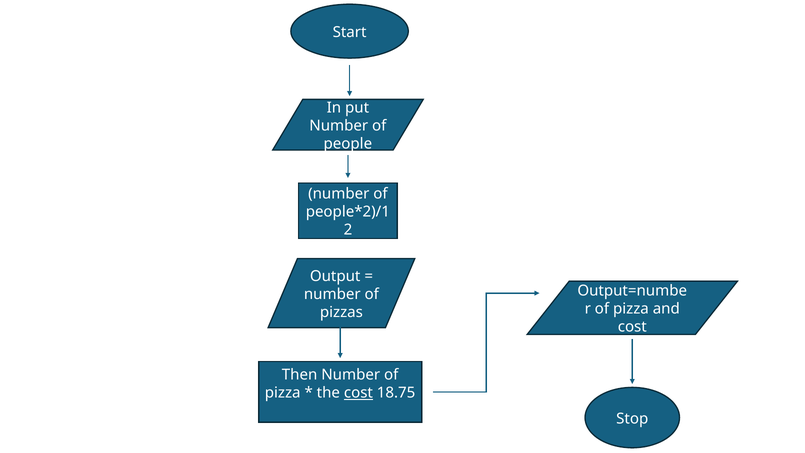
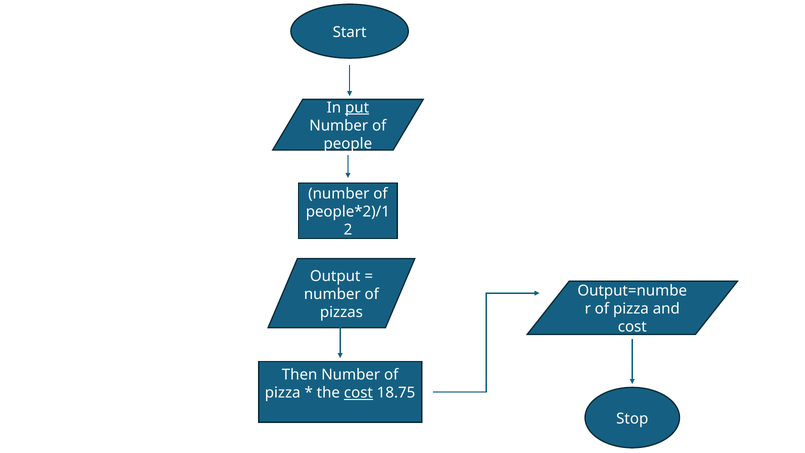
put underline: none -> present (357, 108)
